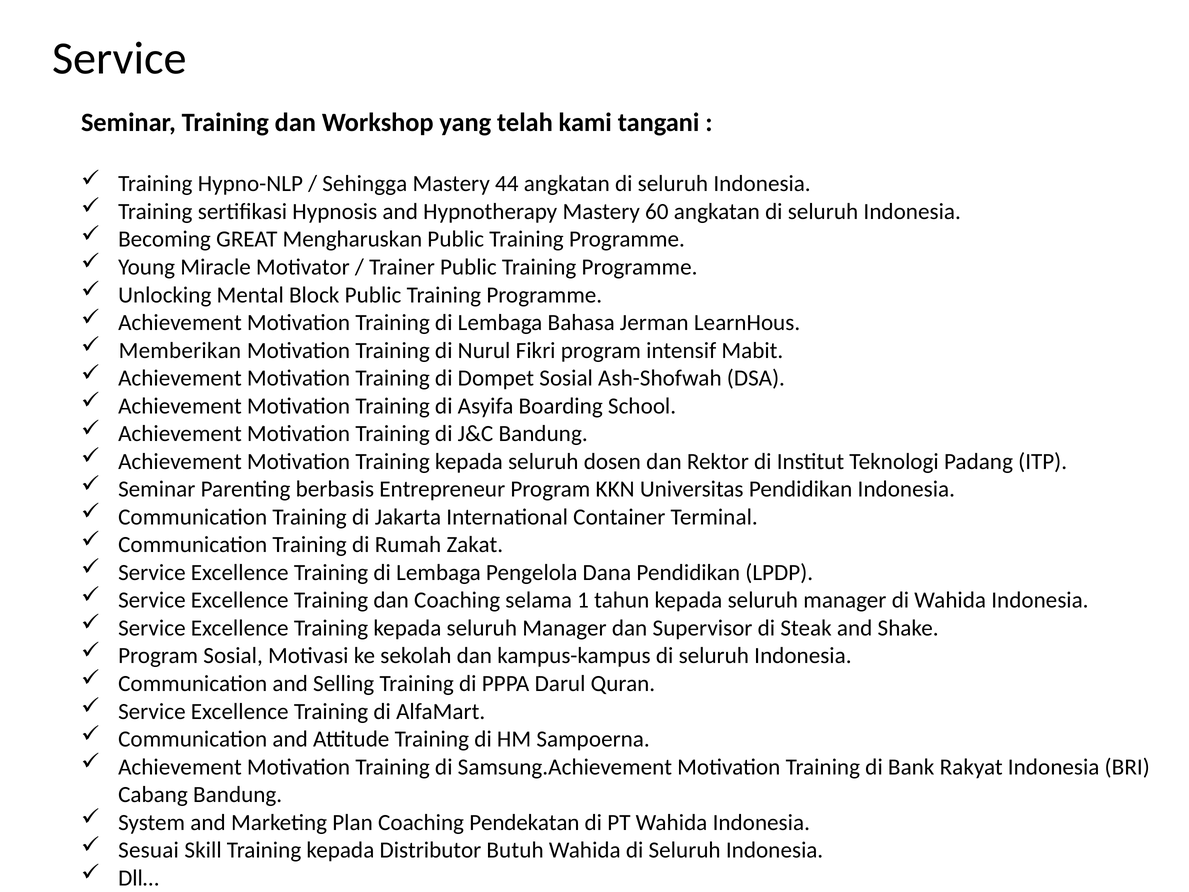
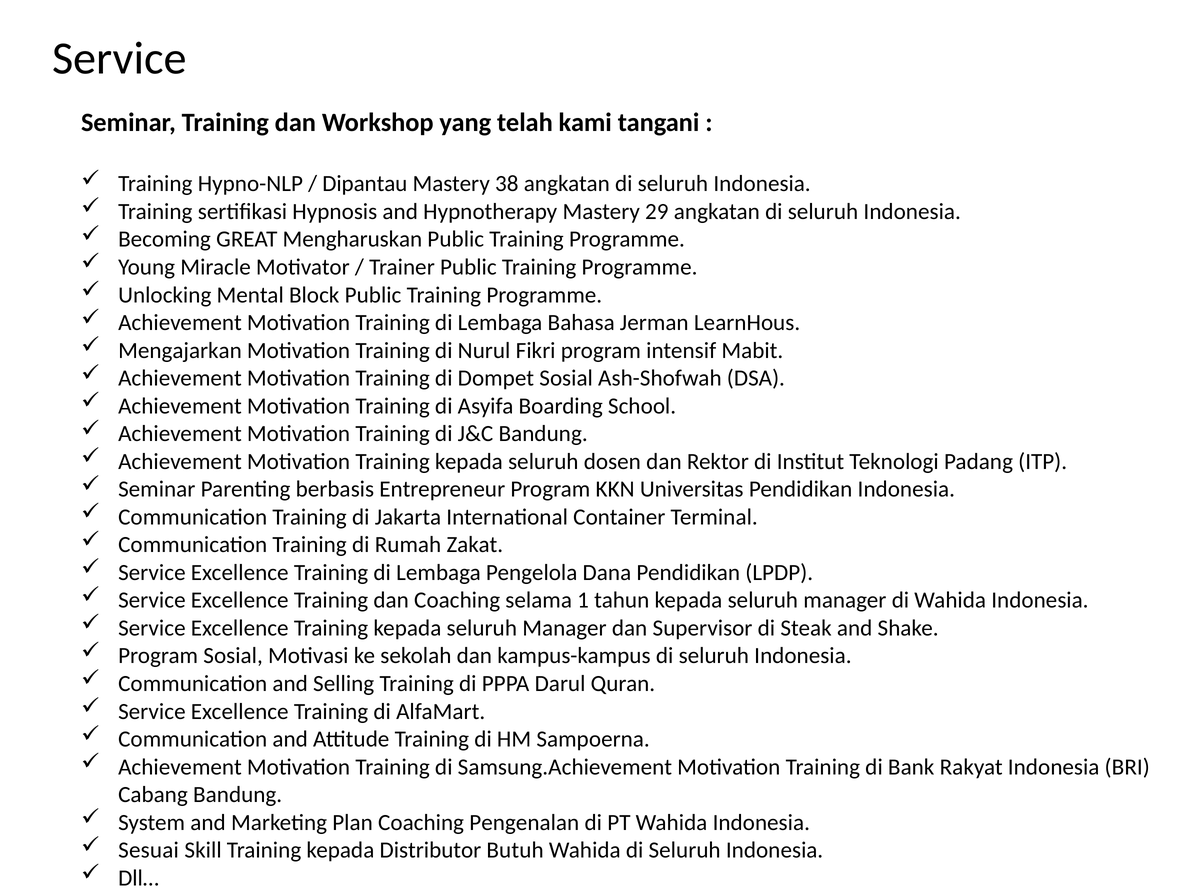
Sehingga: Sehingga -> Dipantau (365, 184)
44: 44 -> 38 (507, 184)
60: 60 -> 29 (657, 212)
Memberikan: Memberikan -> Mengajarkan (180, 350)
Pendekatan: Pendekatan -> Pengenalan (524, 822)
